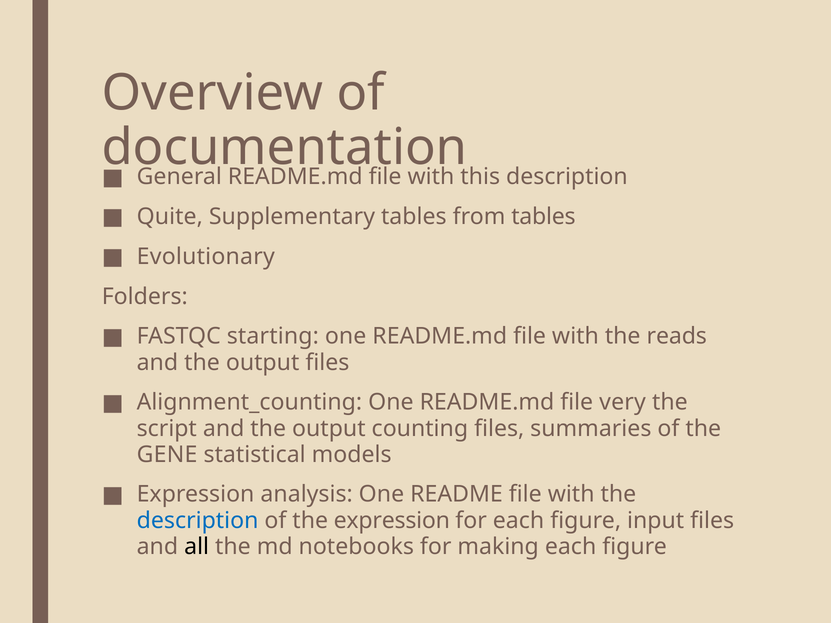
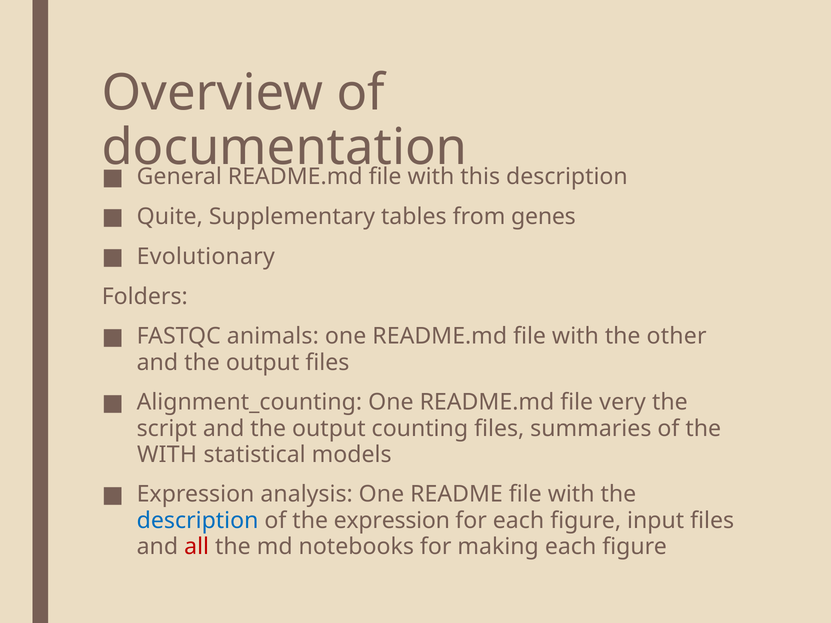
from tables: tables -> genes (543, 217)
starting: starting -> animals (273, 336)
reads: reads -> other (677, 336)
GENE: GENE -> WITH (167, 455)
all colour: black -> red (197, 547)
